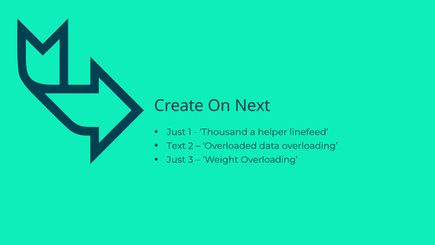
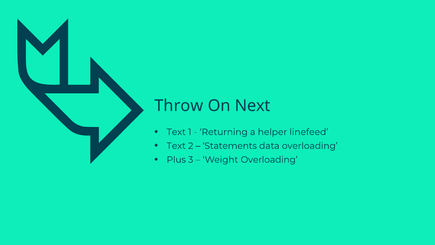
Create: Create -> Throw (179, 106)
Just: Just -> Text (176, 132)
Thousand: Thousand -> Returning (224, 132)
Overloaded: Overloaded -> Statements (230, 146)
Just: Just -> Plus (176, 159)
